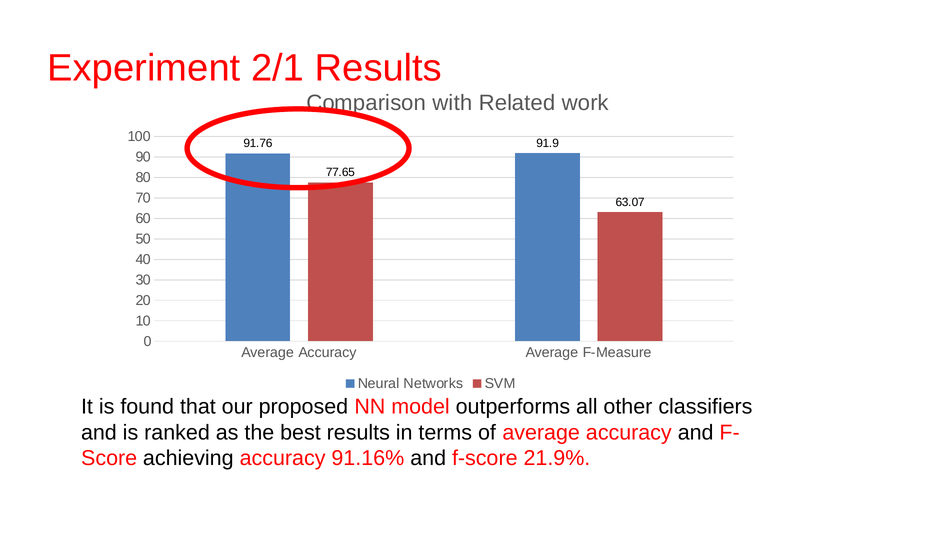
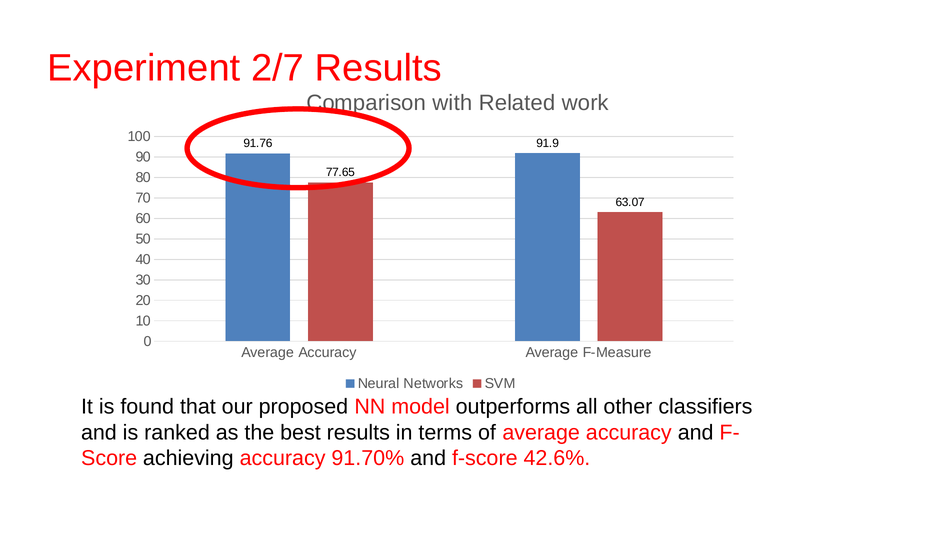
2/1: 2/1 -> 2/7 (278, 68)
91.16%: 91.16% -> 91.70% (368, 458)
21.9%: 21.9% -> 42.6% (557, 458)
